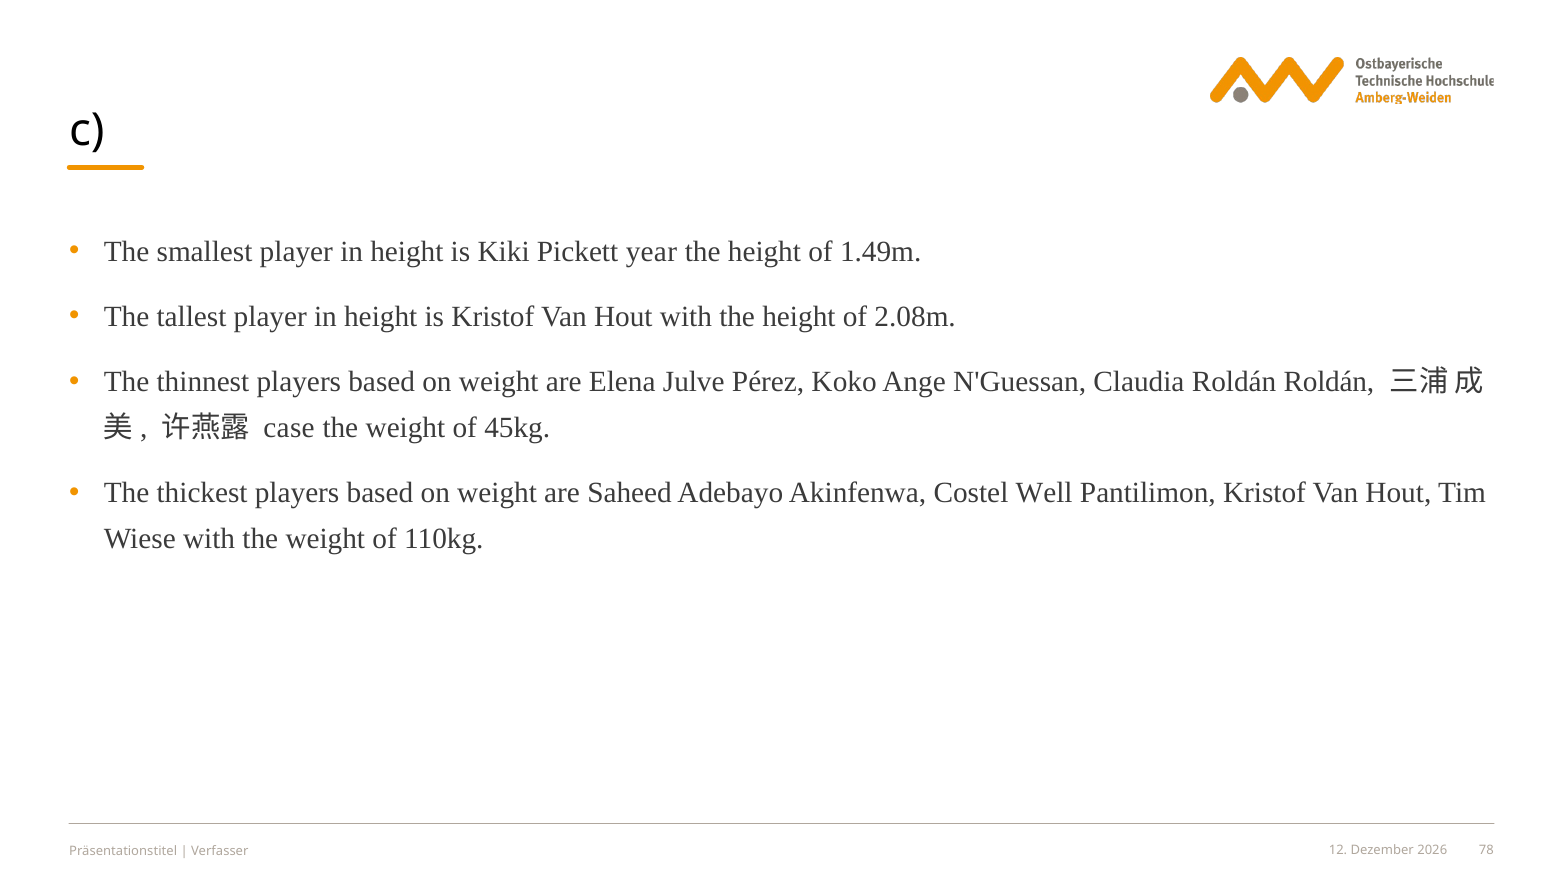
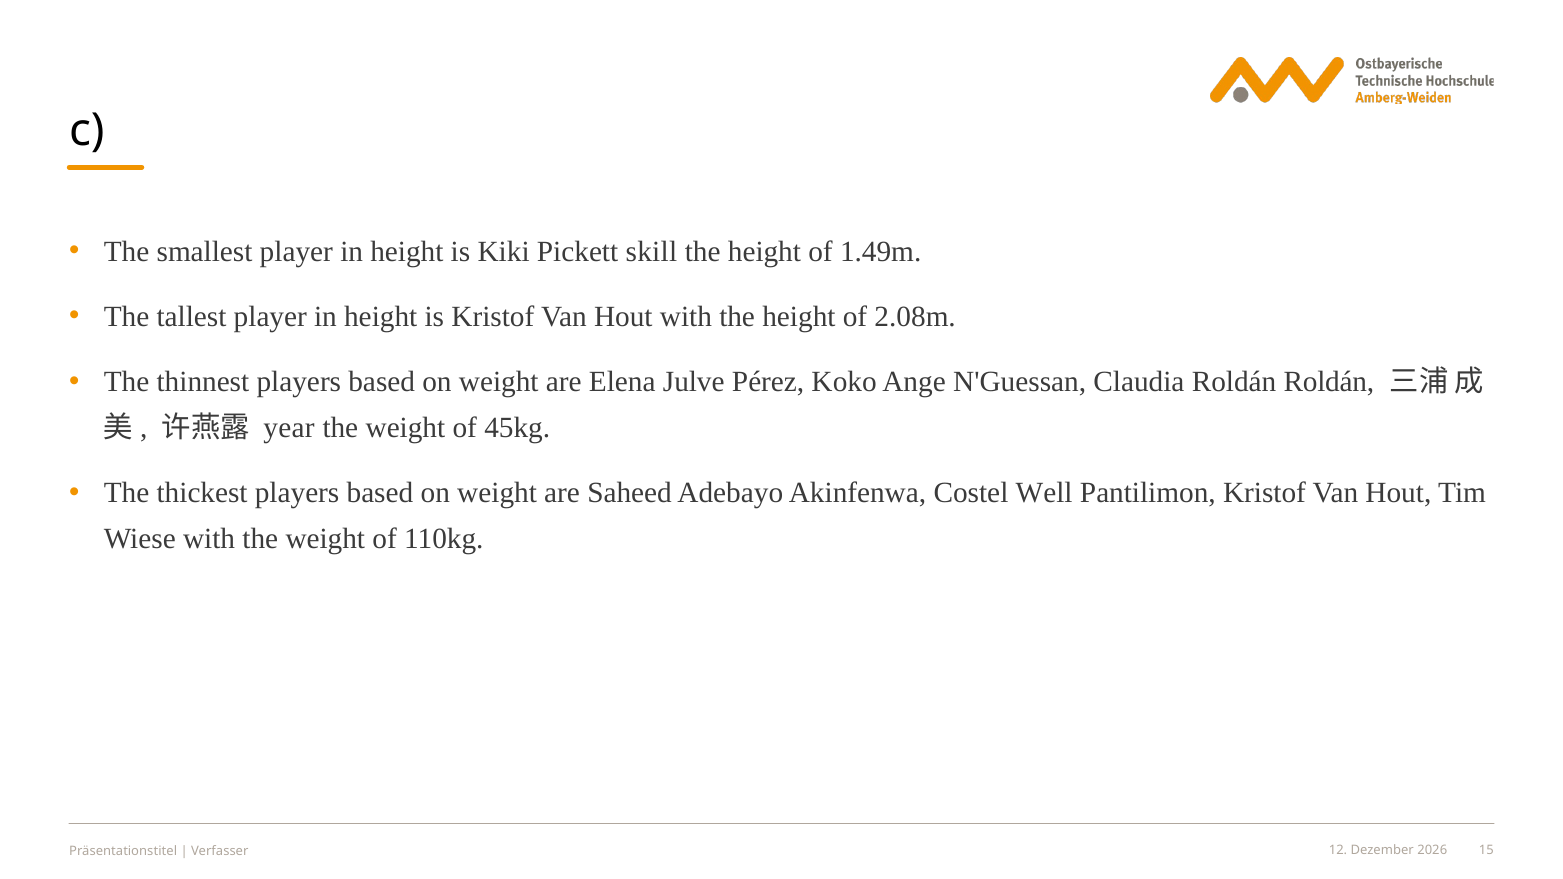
year: year -> skill (651, 252)
case: case -> year (289, 428)
78: 78 -> 15 (1486, 851)
